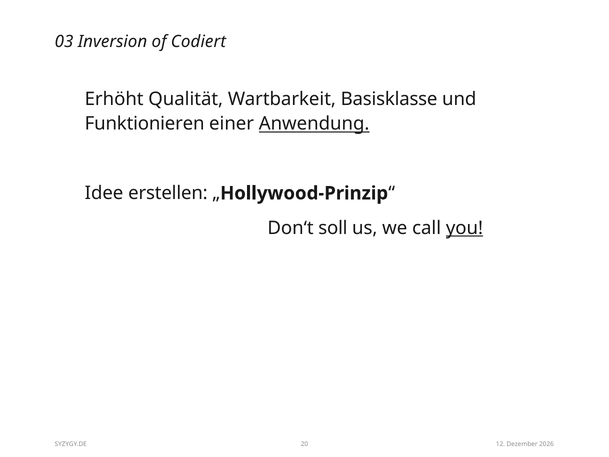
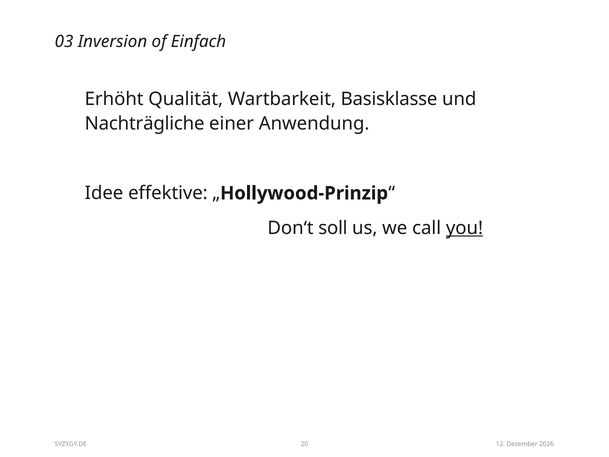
Codiert: Codiert -> Einfach (199, 42)
Funktionieren: Funktionieren -> Nachträgliche (145, 124)
Anwendung underline: present -> none (314, 124)
erstellen: erstellen -> effektive (168, 193)
